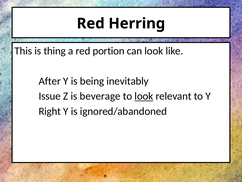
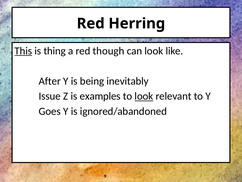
This underline: none -> present (23, 51)
portion: portion -> though (109, 51)
beverage: beverage -> examples (100, 96)
Right: Right -> Goes (50, 111)
